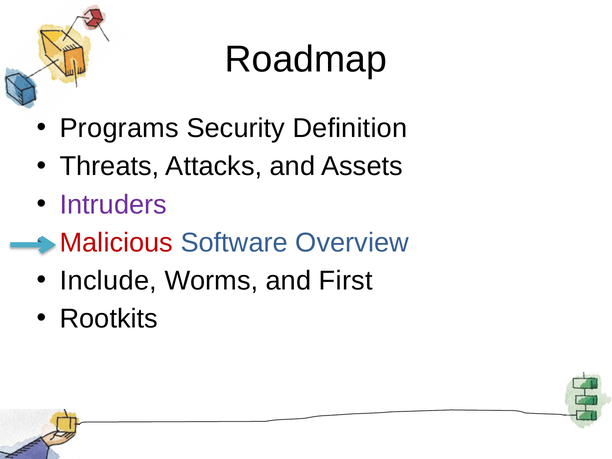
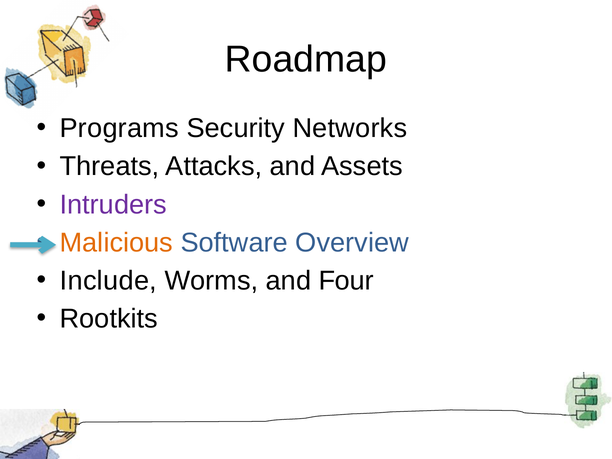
Definition: Definition -> Networks (350, 128)
Malicious colour: red -> orange (116, 243)
First: First -> Four (346, 281)
